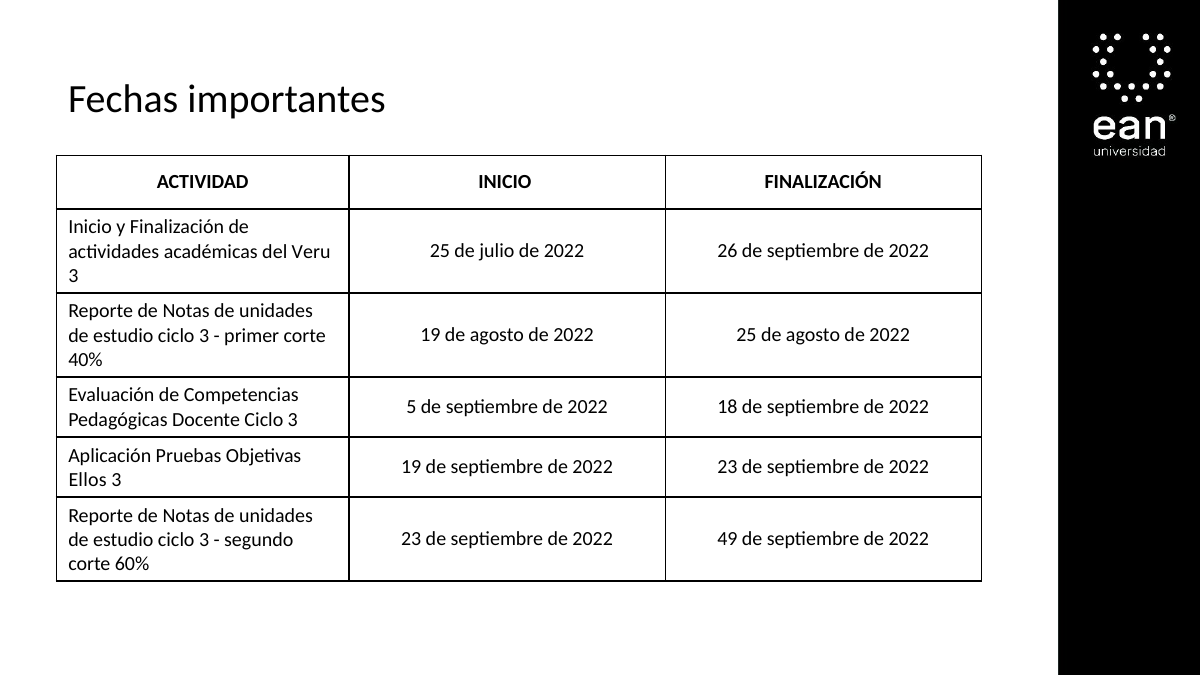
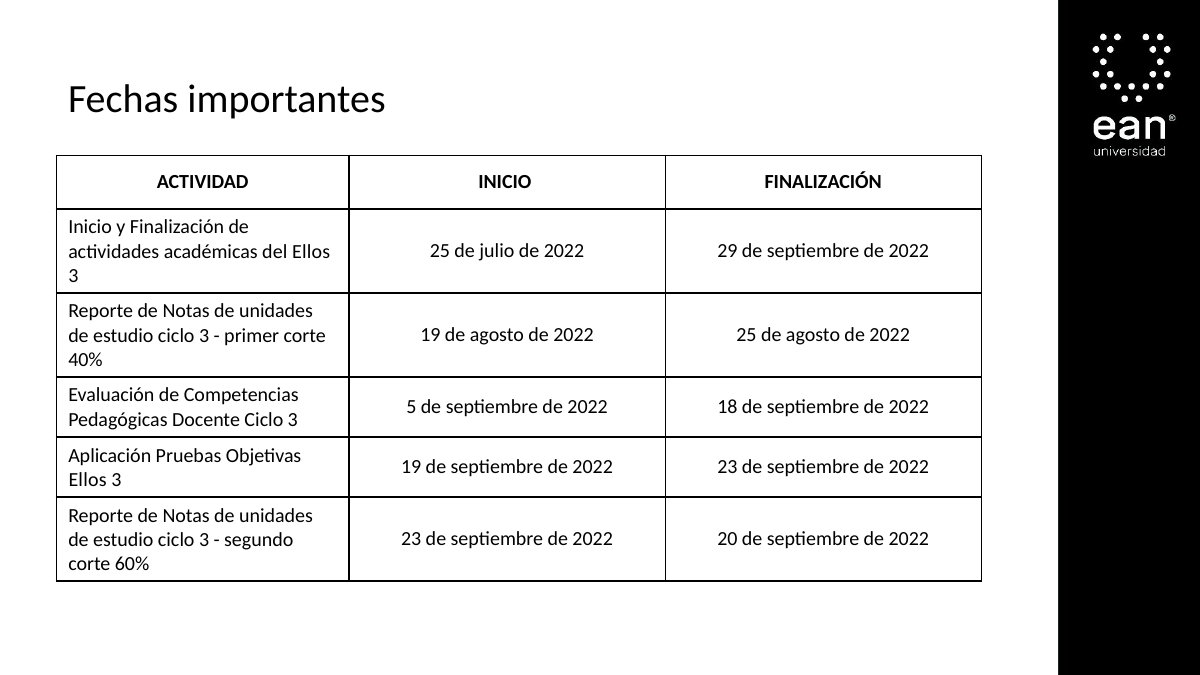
26: 26 -> 29 (727, 251)
del Veru: Veru -> Ellos (311, 252)
49: 49 -> 20 (727, 539)
